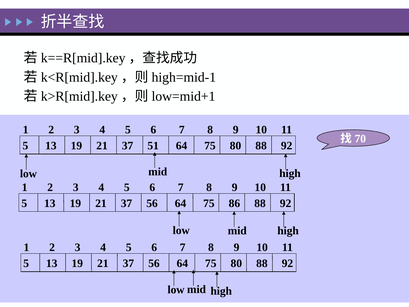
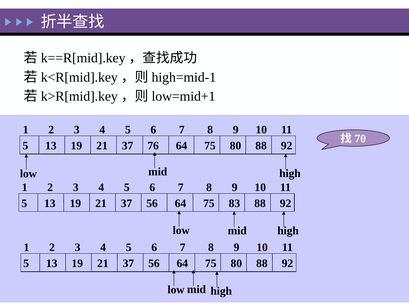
51: 51 -> 76 (153, 146)
86: 86 -> 83 (234, 203)
